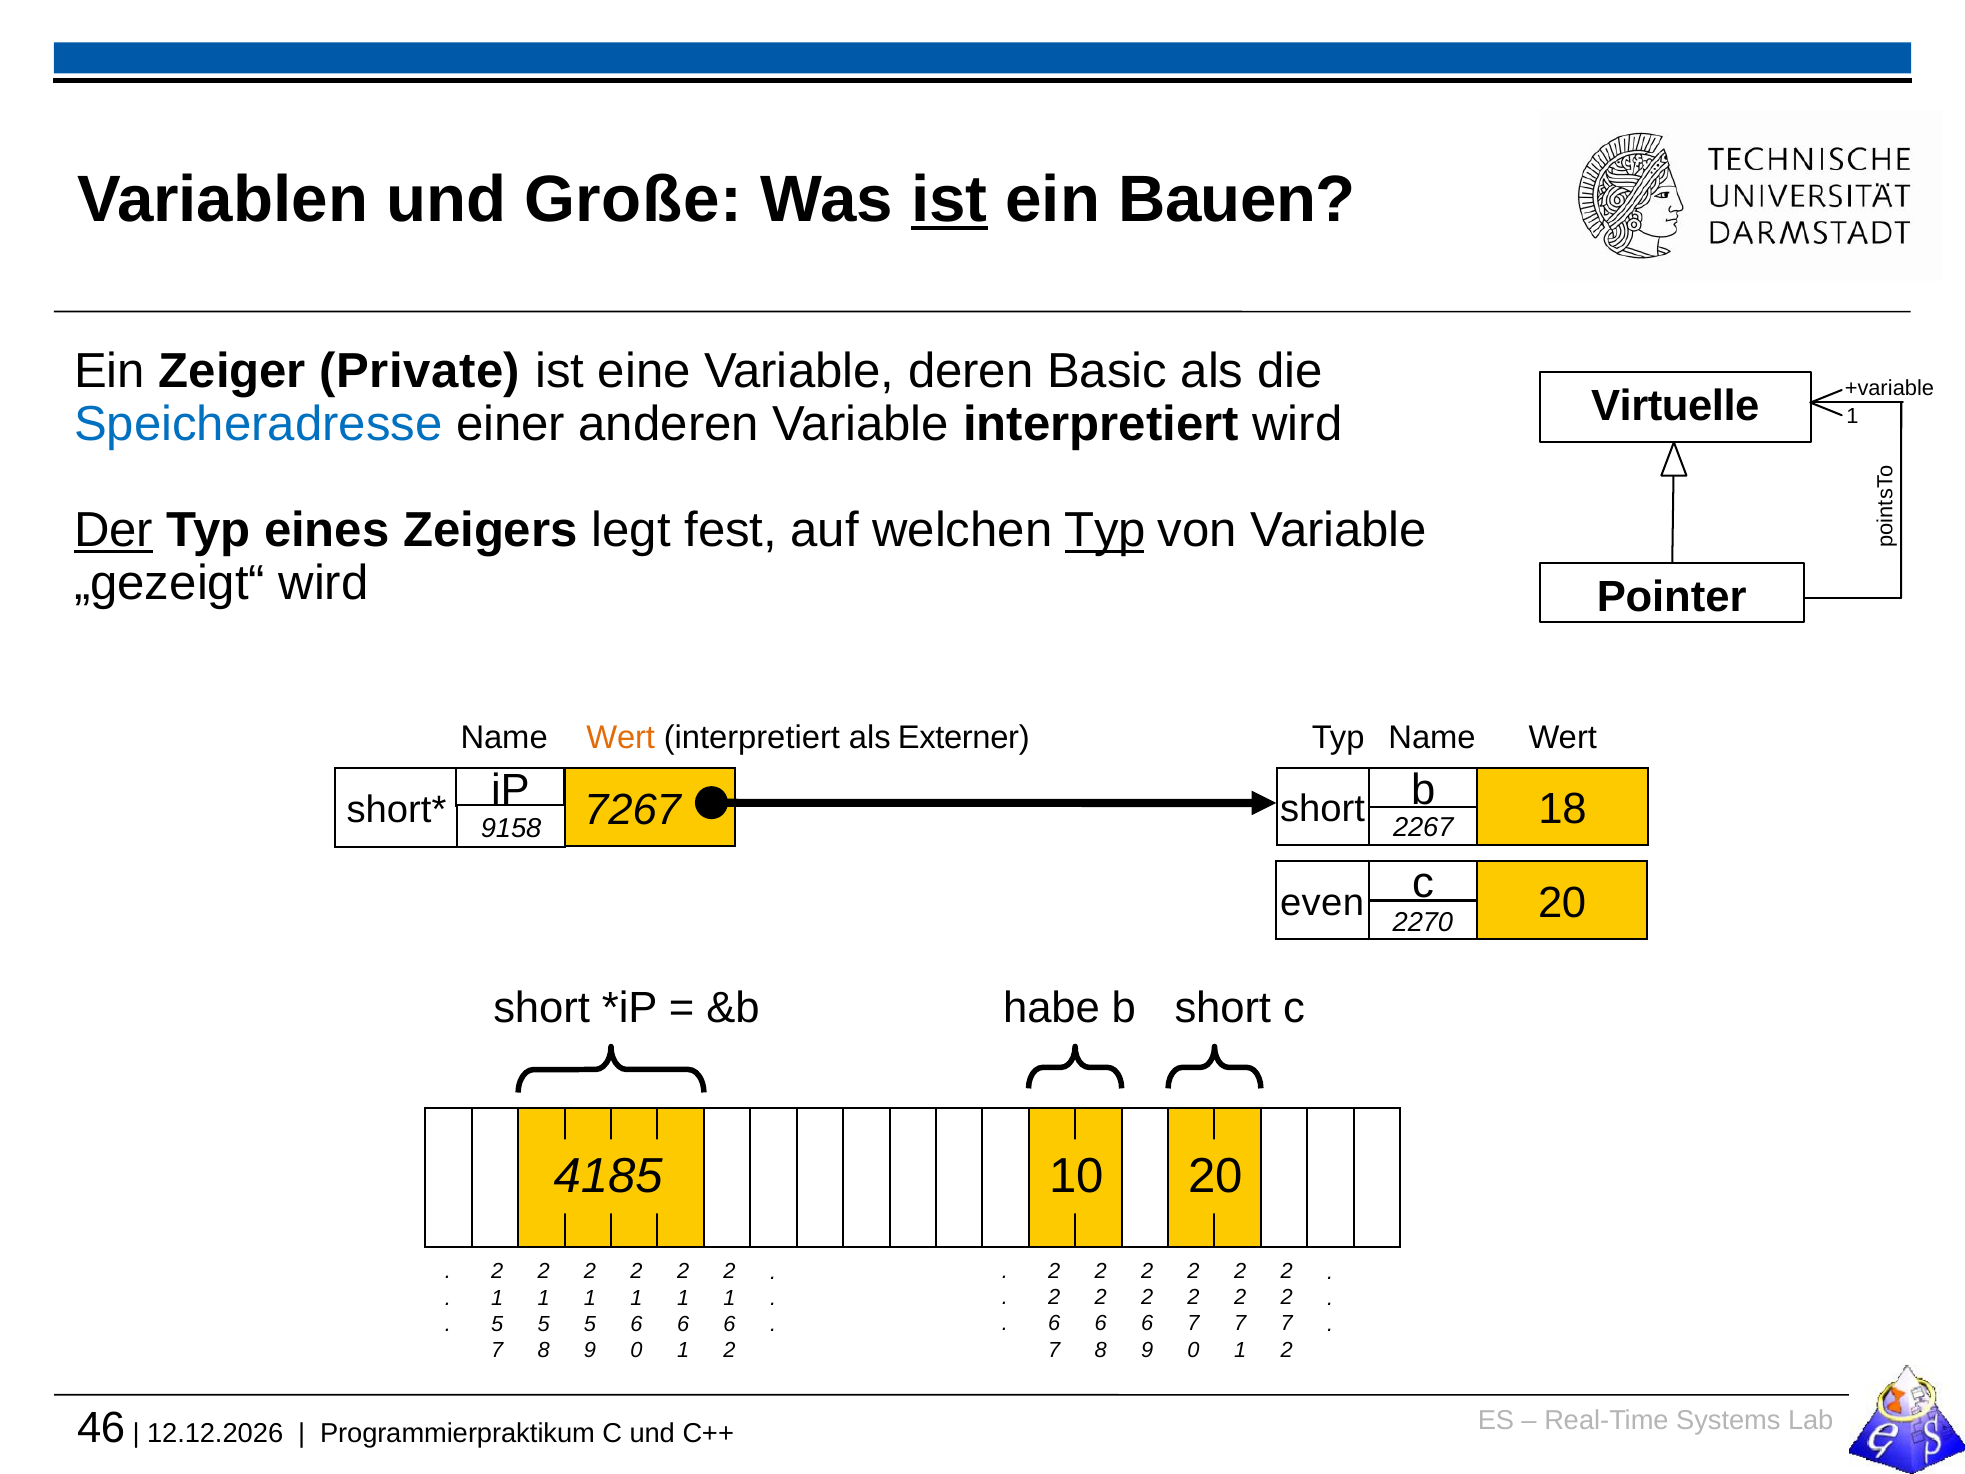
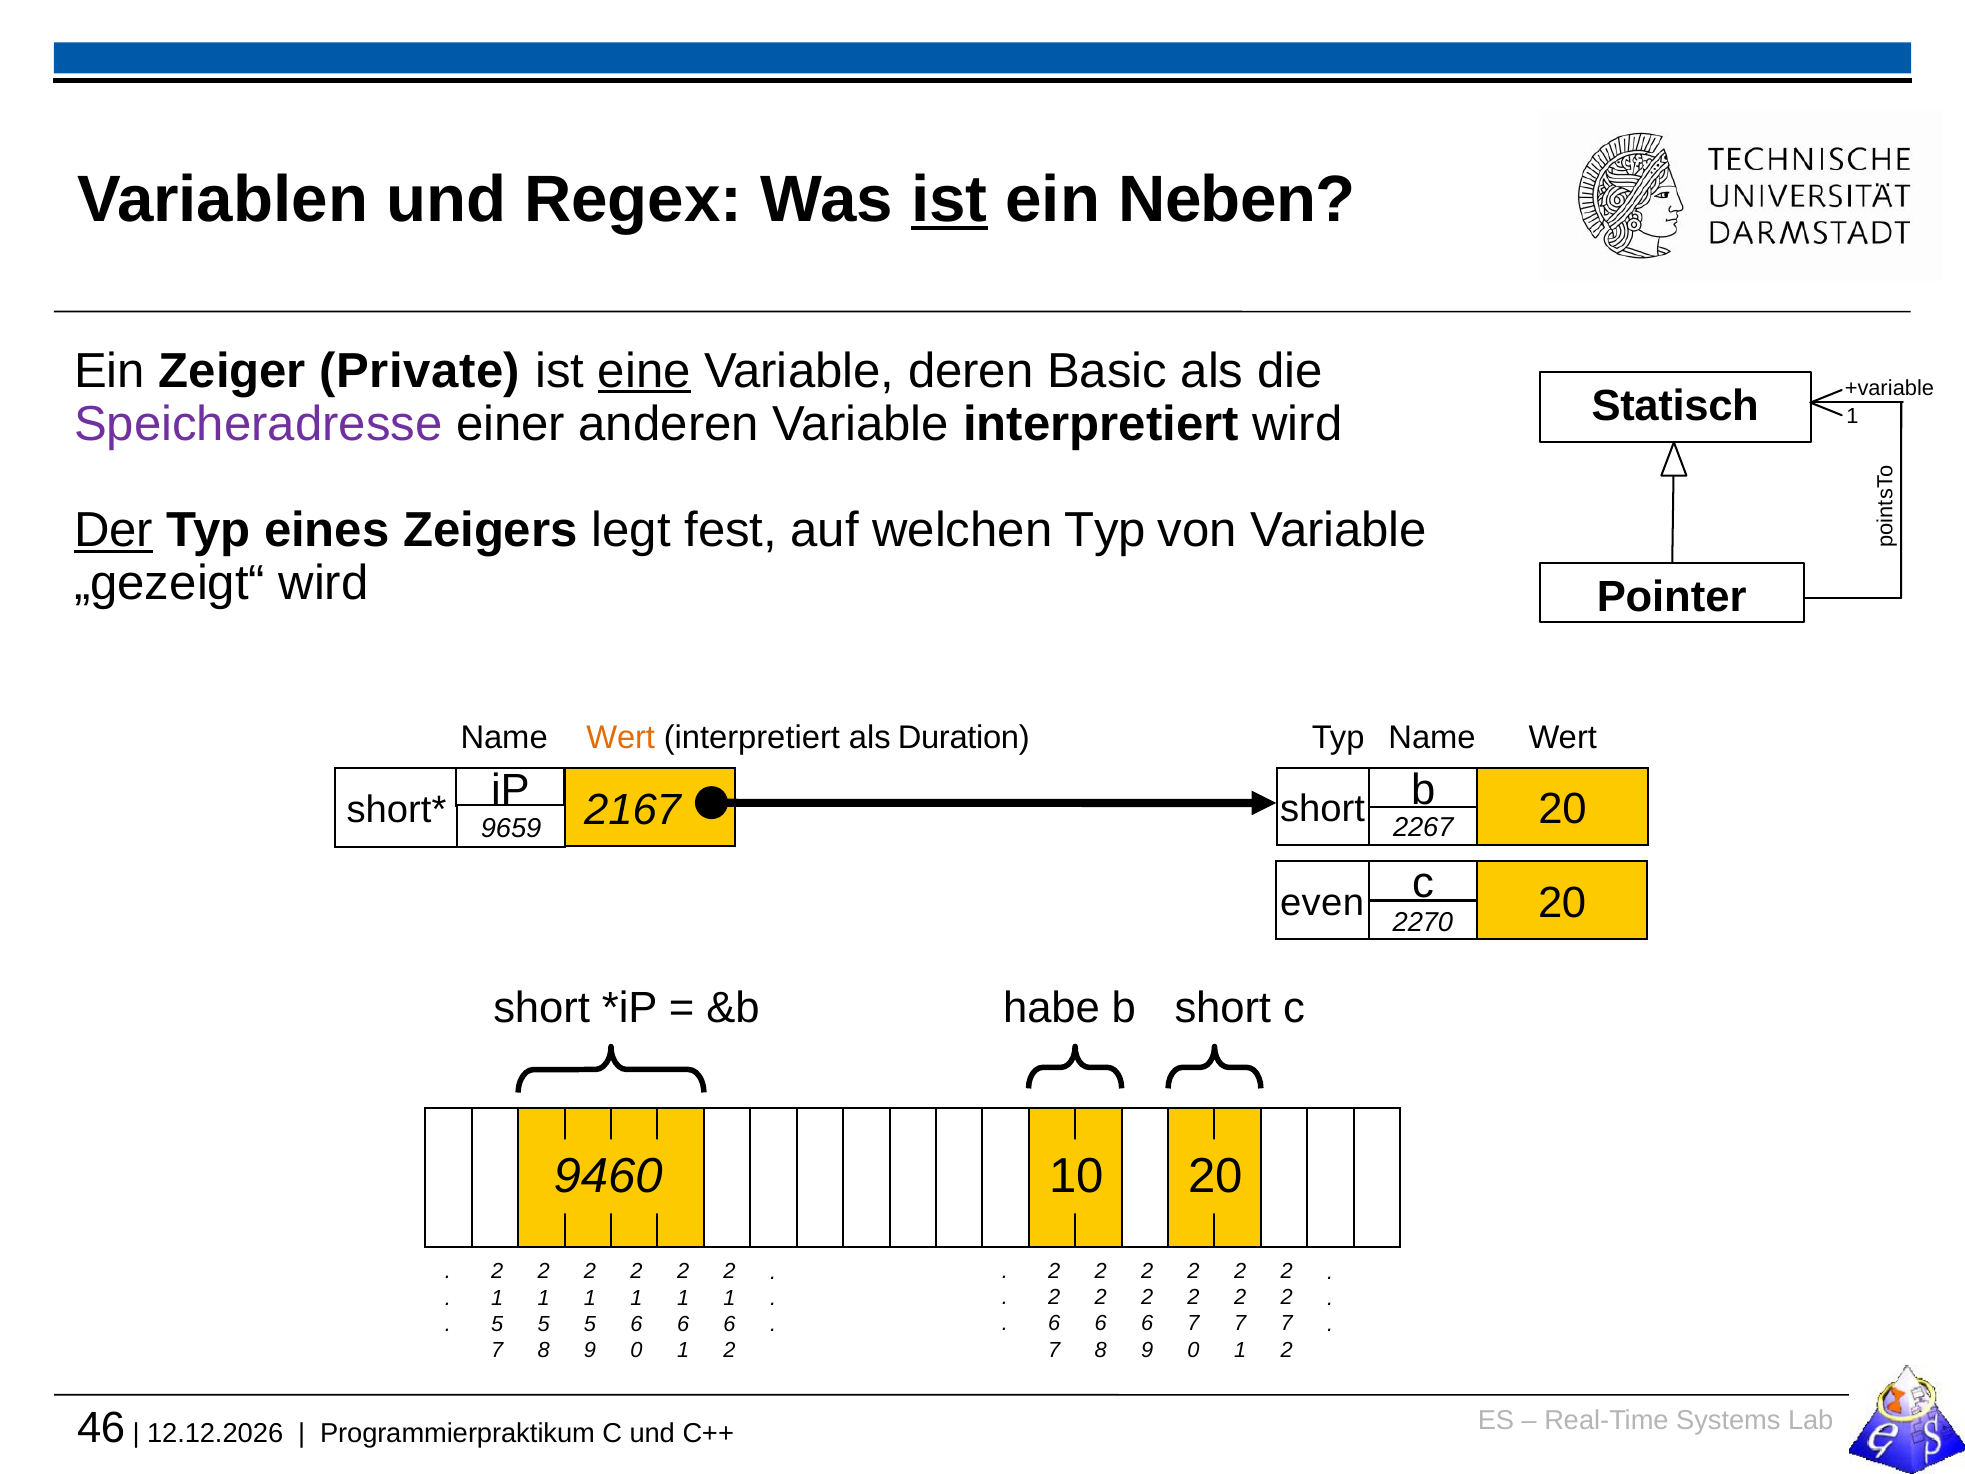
Große: Große -> Regex (633, 200)
Bauen: Bauen -> Neben (1237, 200)
eine underline: none -> present (644, 371)
Virtuelle: Virtuelle -> Statisch (1675, 407)
Speicheradresse colour: blue -> purple (258, 424)
Typ underline: present -> none (1105, 530)
Externer: Externer -> Duration (964, 737)
7267: 7267 -> 2167 (633, 810)
18: 18 -> 20 (1563, 809)
9158: 9158 -> 9659 (511, 828)
4185: 4185 -> 9460 (608, 1176)
